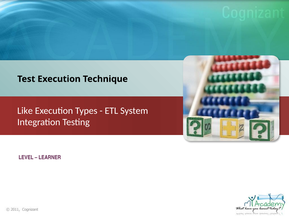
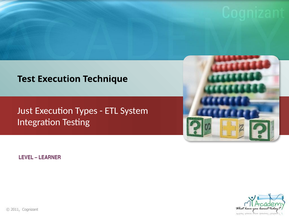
Like: Like -> Just (25, 110)
